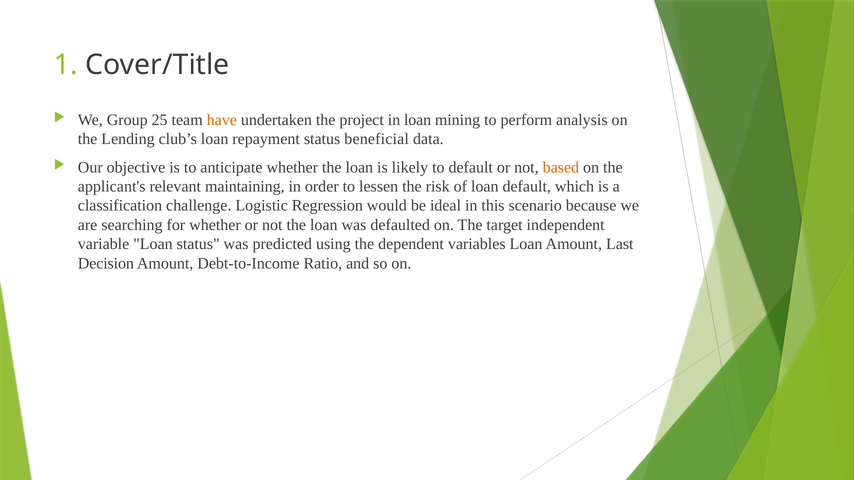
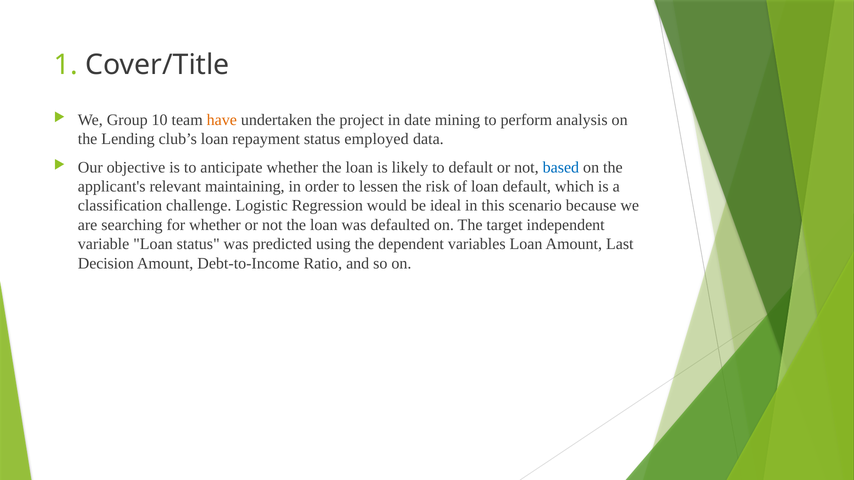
25: 25 -> 10 (160, 120)
in loan: loan -> date (418, 120)
beneficial: beneficial -> employed (377, 139)
based colour: orange -> blue (561, 167)
